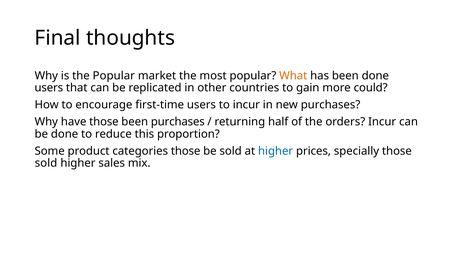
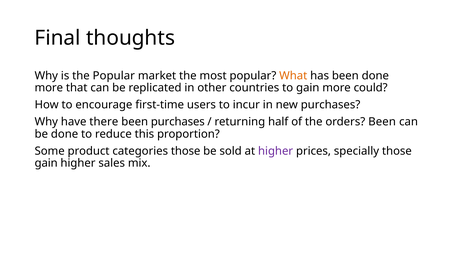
users: users -> more (49, 88)
have those: those -> there (104, 122)
orders Incur: Incur -> Been (382, 122)
higher colour: blue -> purple (276, 151)
sold: sold -> gain (46, 163)
